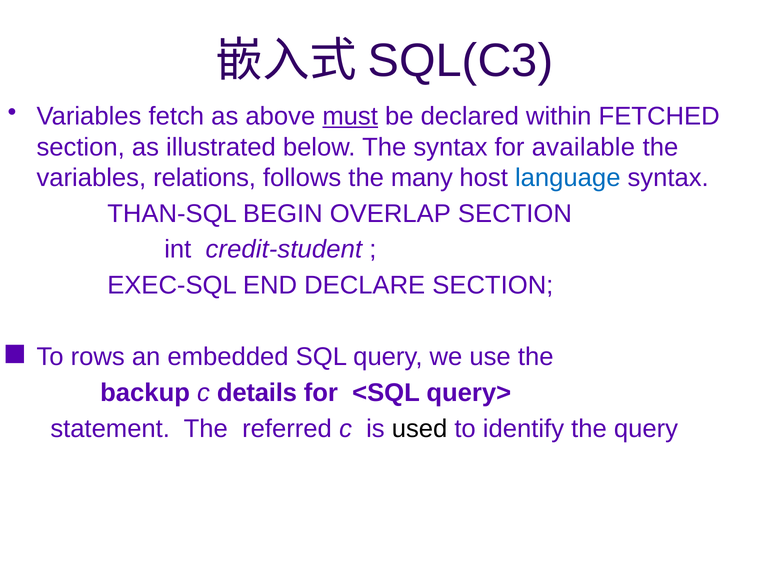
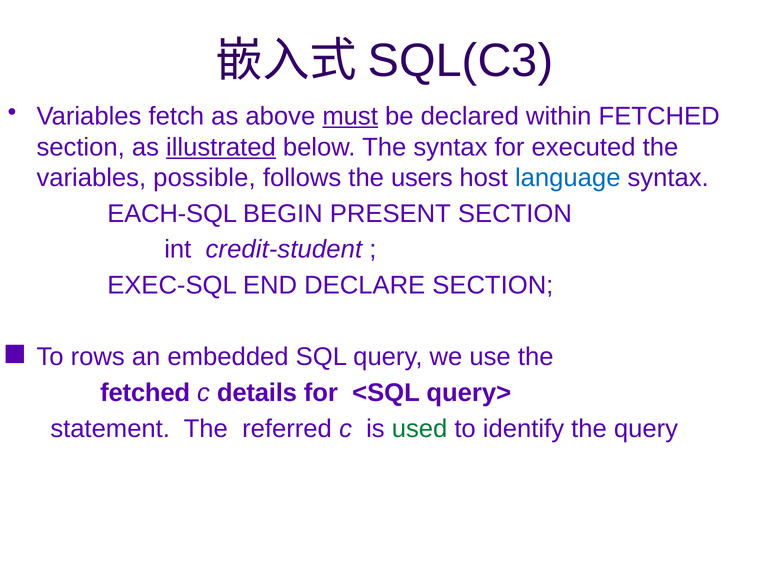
illustrated underline: none -> present (221, 147)
available: available -> executed (584, 147)
relations: relations -> possible (204, 178)
many: many -> users (422, 178)
THAN-SQL: THAN-SQL -> EACH-SQL (172, 214)
OVERLAP: OVERLAP -> PRESENT (390, 214)
backup: backup -> fetched (145, 393)
used colour: black -> green (420, 429)
